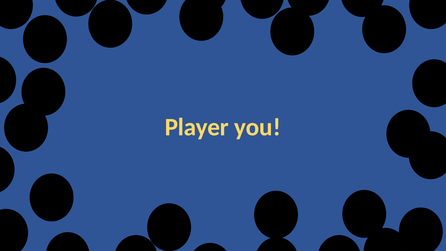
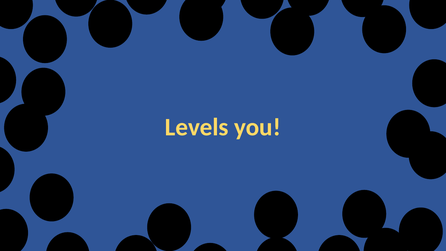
Player: Player -> Levels (197, 127)
